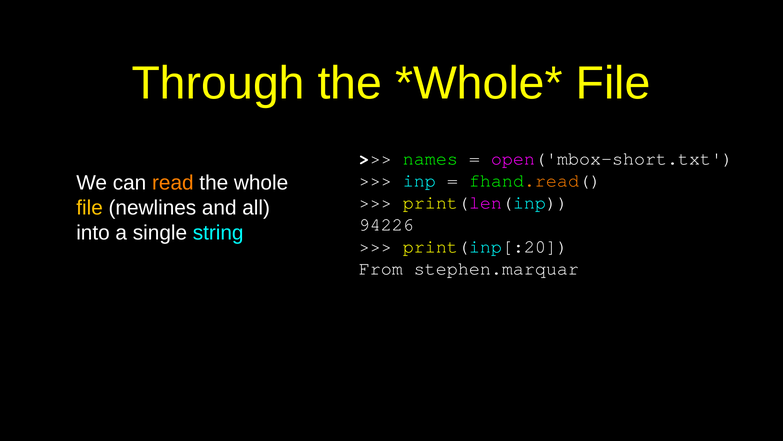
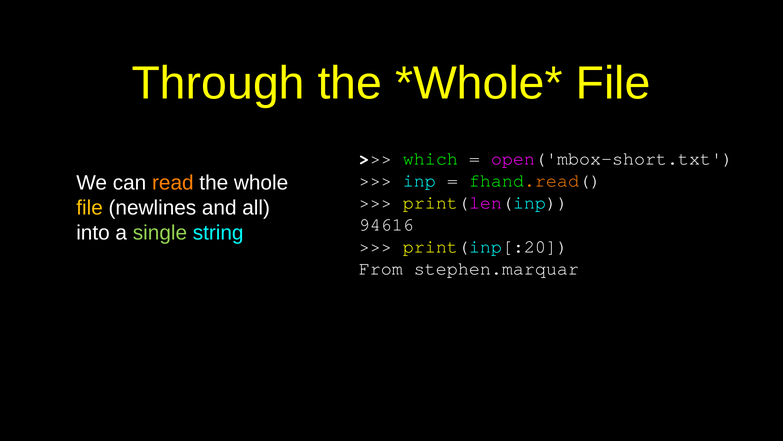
names: names -> which (430, 158)
94226: 94226 -> 94616 (386, 224)
single colour: white -> light green (160, 232)
